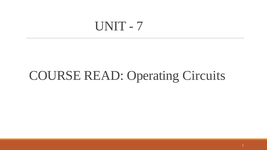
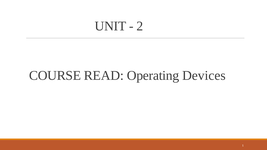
7: 7 -> 2 (140, 26)
Circuits: Circuits -> Devices (204, 75)
